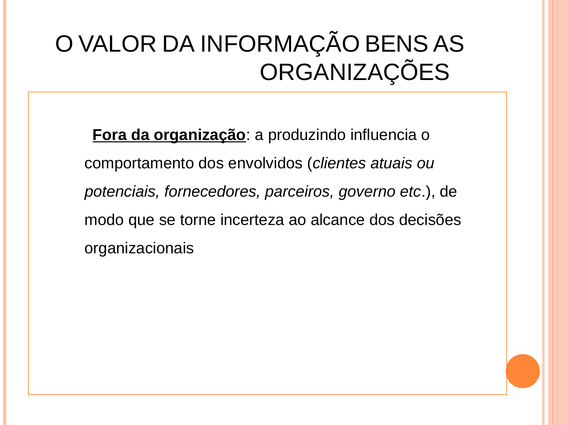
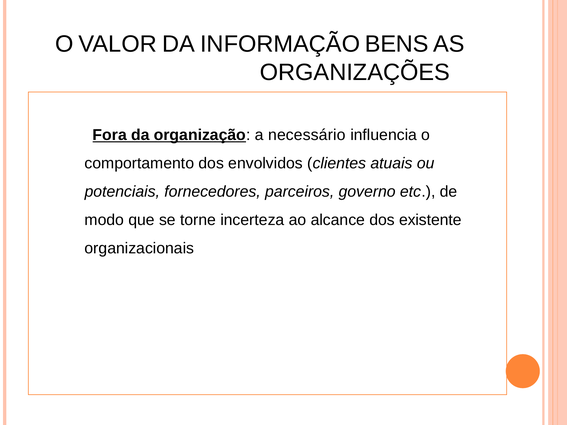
produzindo: produzindo -> necessário (307, 135)
decisões: decisões -> existente (430, 220)
